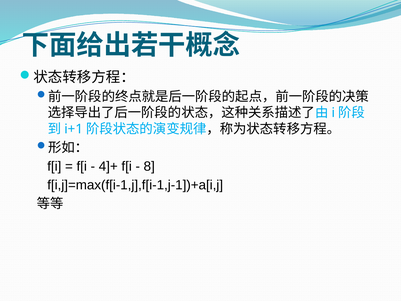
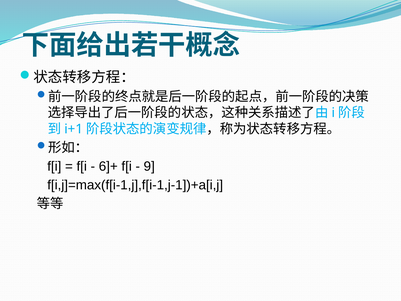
4]+: 4]+ -> 6]+ (108, 166)
8: 8 -> 9 (149, 166)
